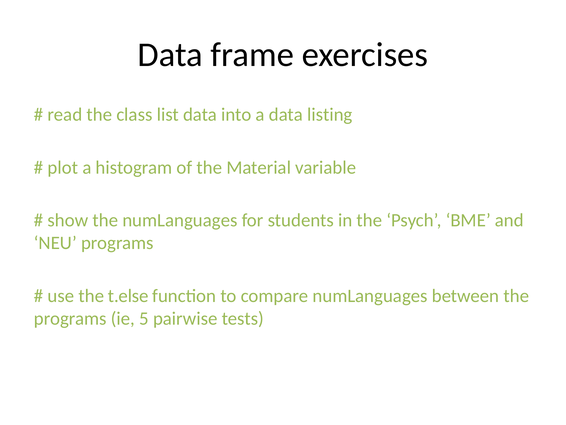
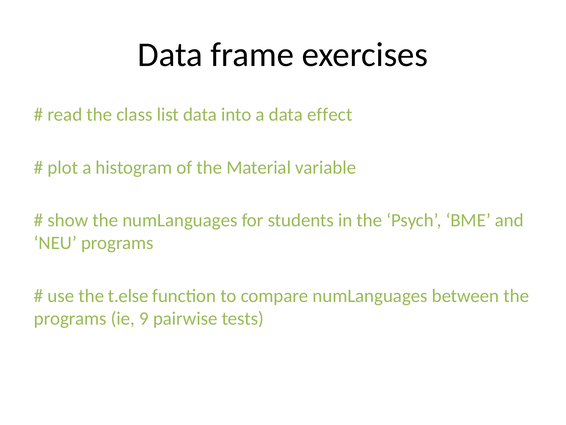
listing: listing -> effect (330, 115)
5: 5 -> 9 (144, 318)
